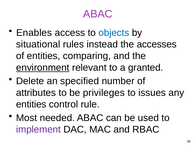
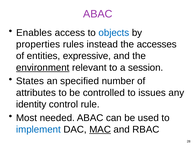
situational: situational -> properties (38, 44)
comparing: comparing -> expressive (87, 56)
granted: granted -> session (146, 68)
Delete: Delete -> States (30, 81)
privileges: privileges -> controlled (104, 93)
entities: entities -> identity (31, 105)
implement colour: purple -> blue (38, 130)
MAC underline: none -> present (100, 130)
